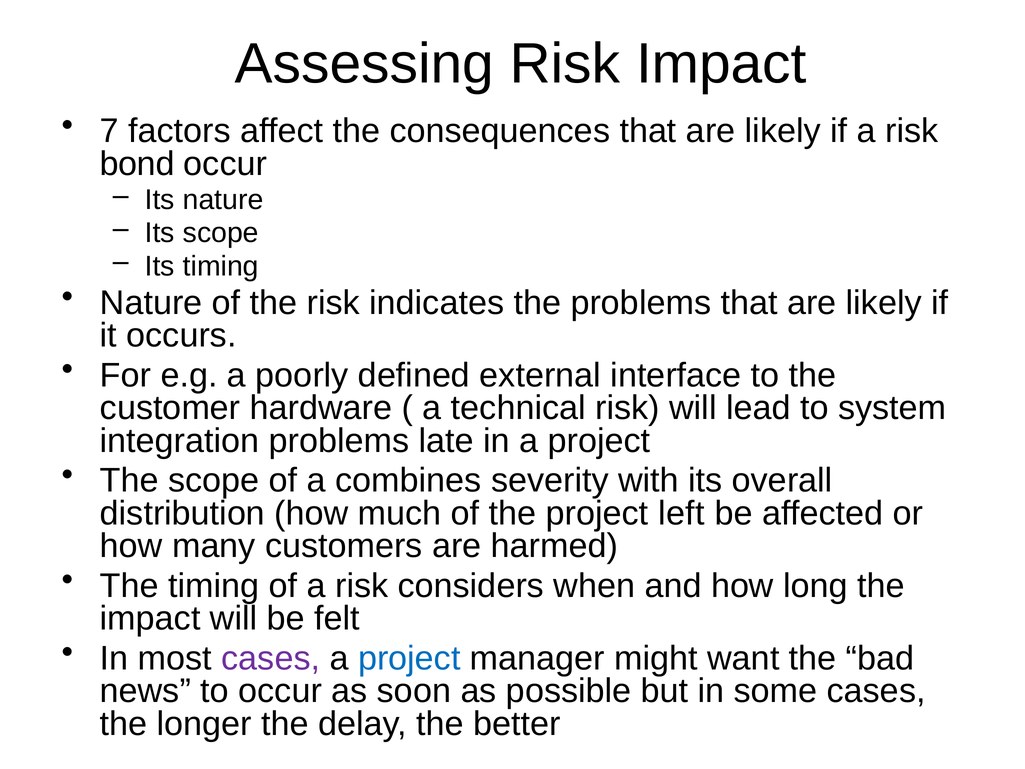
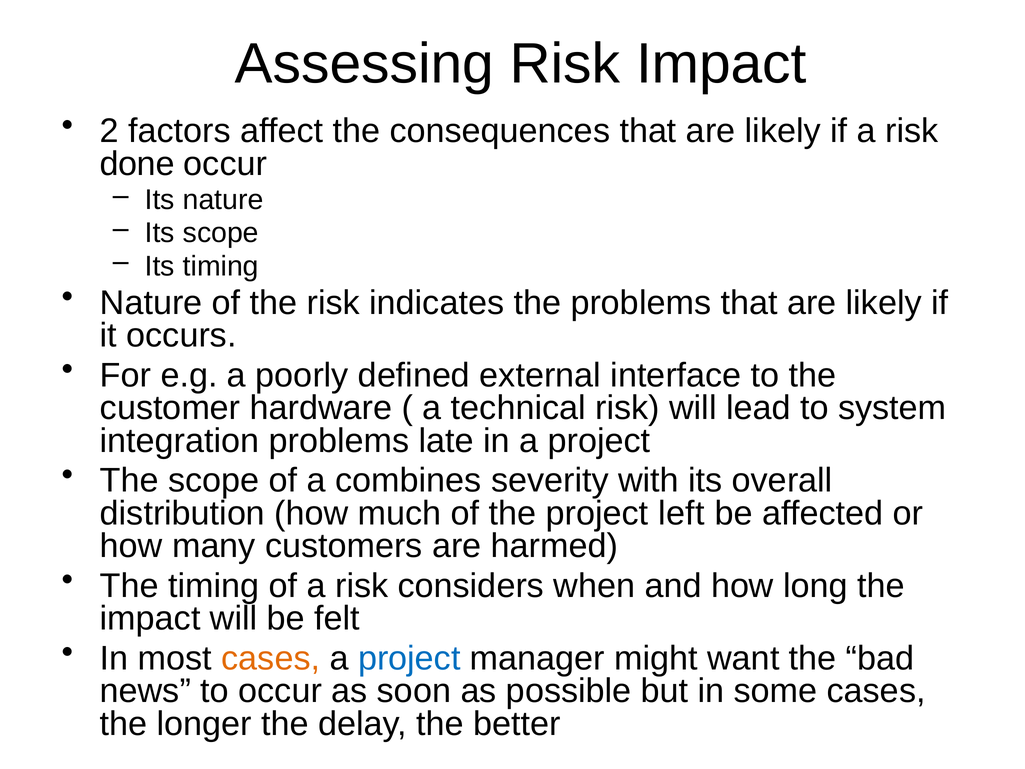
7: 7 -> 2 (109, 131)
bond: bond -> done (137, 164)
cases colour: purple -> orange (271, 658)
